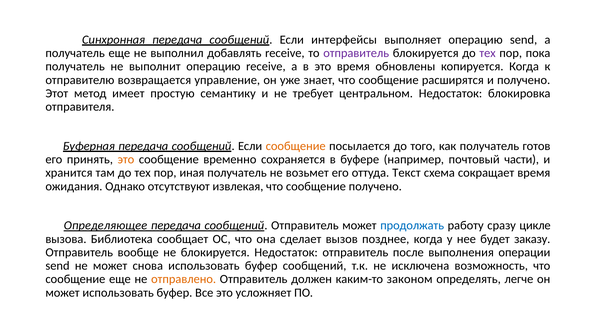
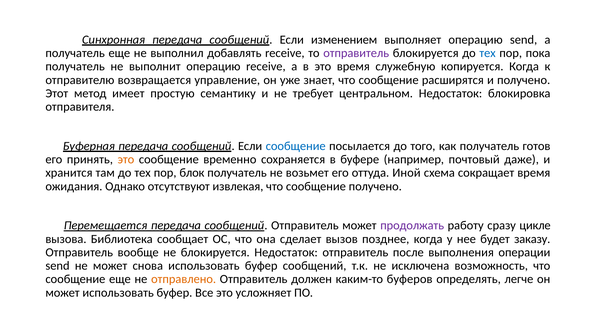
интерфейсы: интерфейсы -> изменением (344, 40)
тех colour: purple -> blue (488, 53)
обновлены: обновлены -> служебную (405, 67)
сообщение colour: orange -> blue (296, 146)
части: части -> даже (522, 160)
иная: иная -> блок (192, 173)
Текст: Текст -> Иной (406, 173)
Определяющее: Определяющее -> Перемещается (106, 226)
продолжать colour: blue -> purple (412, 226)
законом: законом -> буферов (410, 279)
